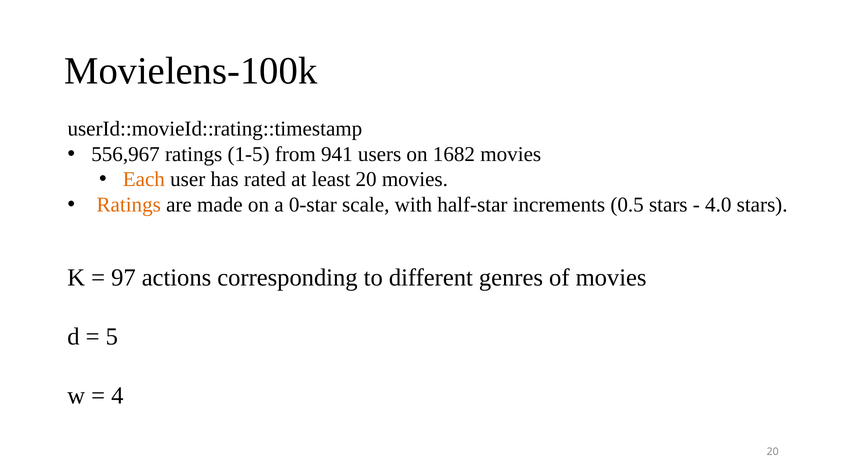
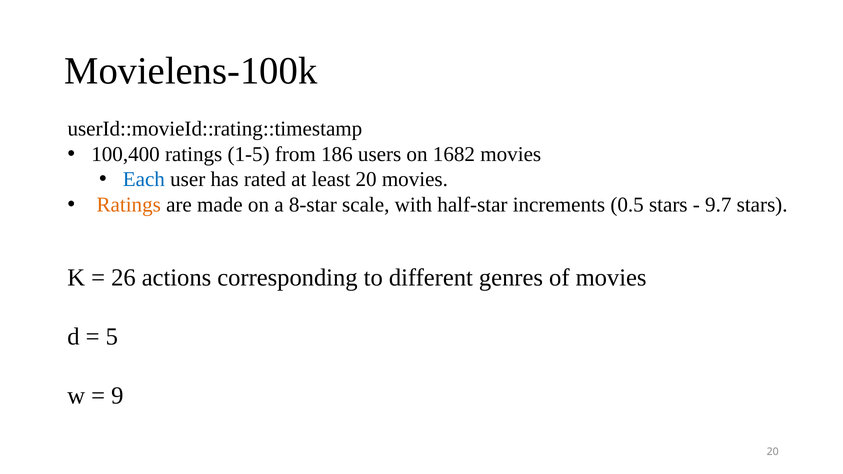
556,967: 556,967 -> 100,400 (126, 154)
941: 941 -> 186 (337, 154)
Each colour: orange -> blue (144, 180)
0-star: 0-star -> 8-star (313, 205)
4.0: 4.0 -> 9.7 (718, 205)
97: 97 -> 26 (123, 278)
4: 4 -> 9 (117, 396)
